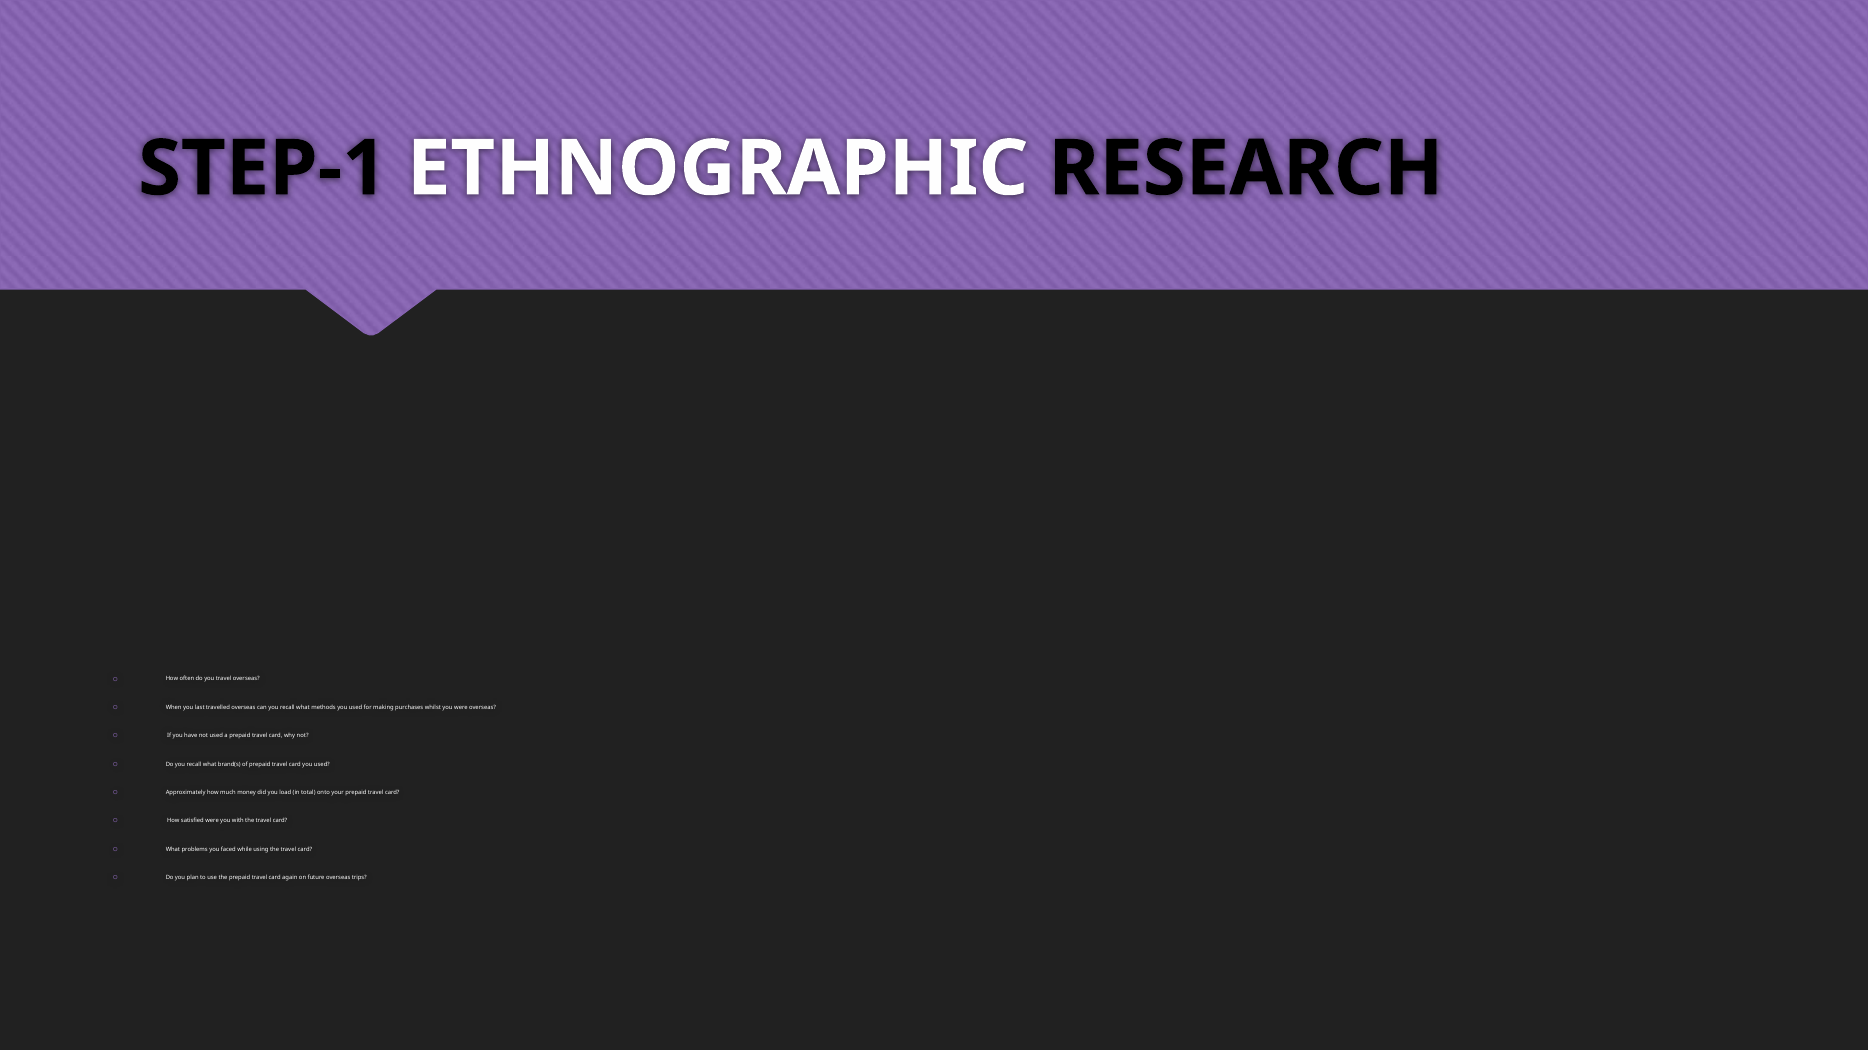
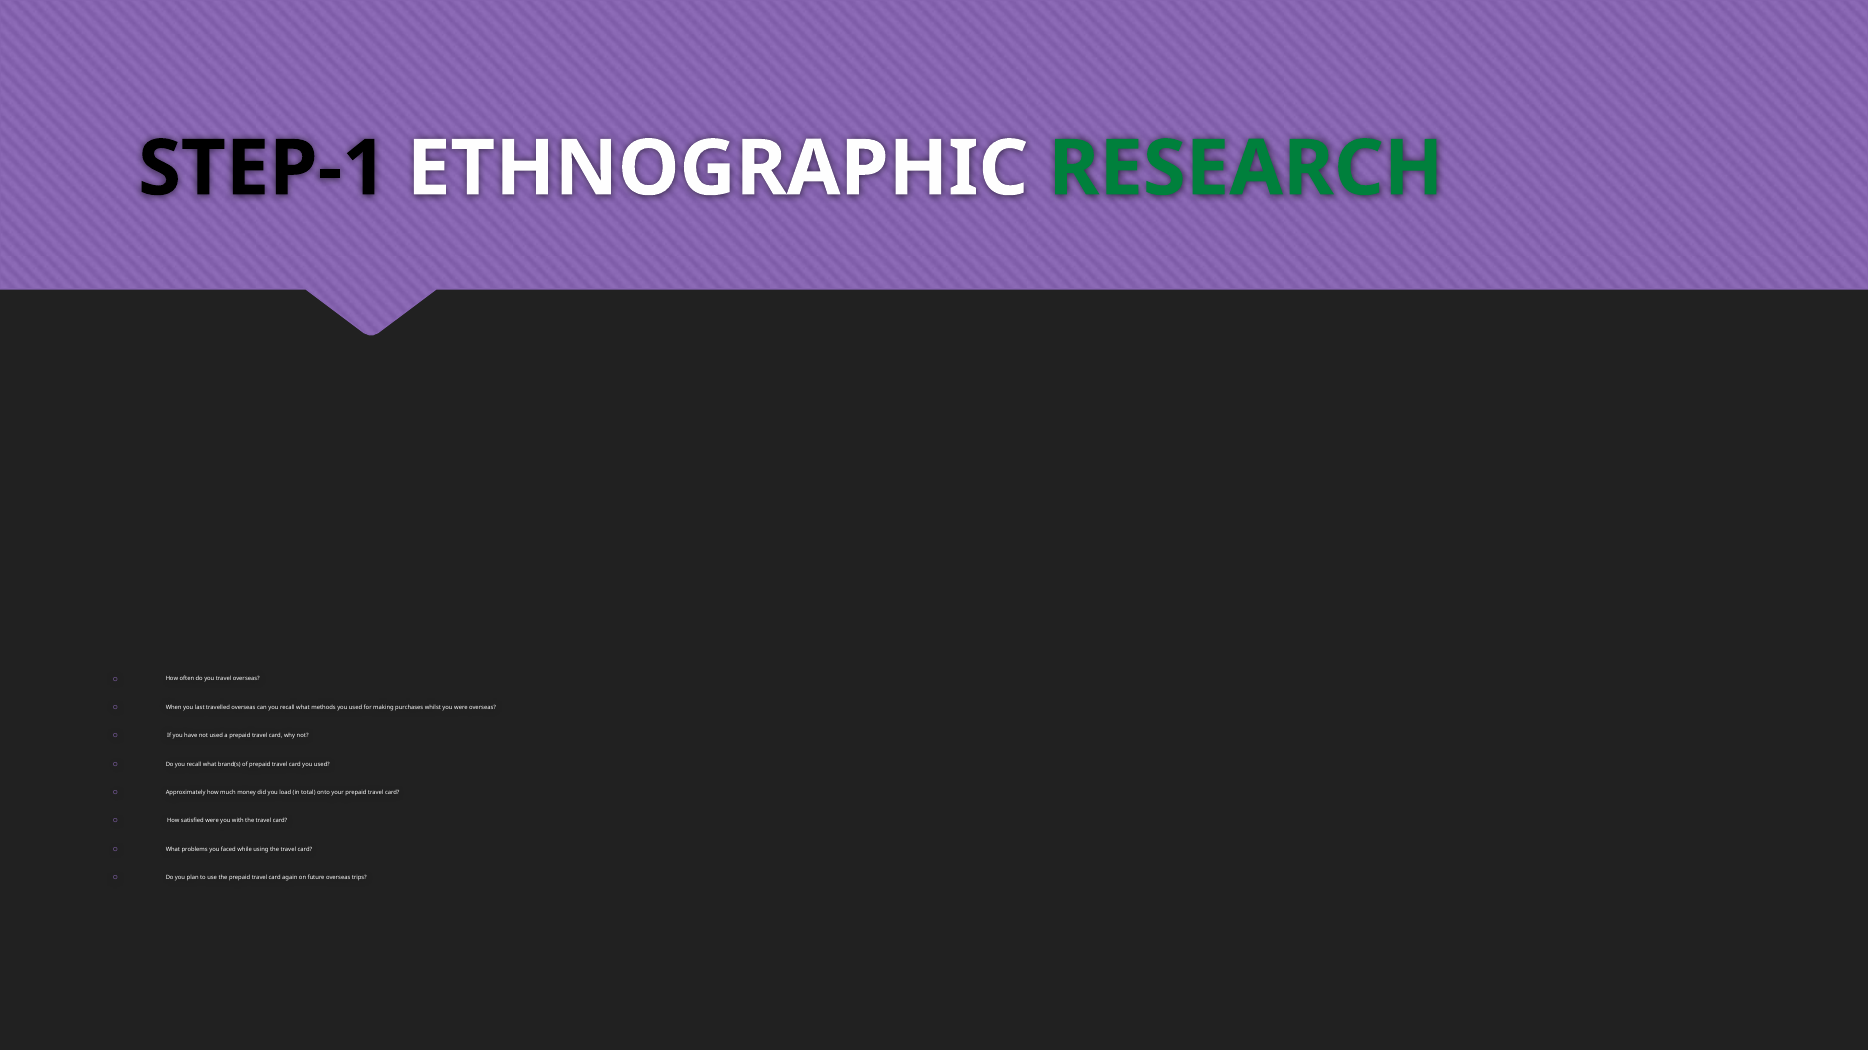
RESEARCH colour: black -> green (1246, 169)
